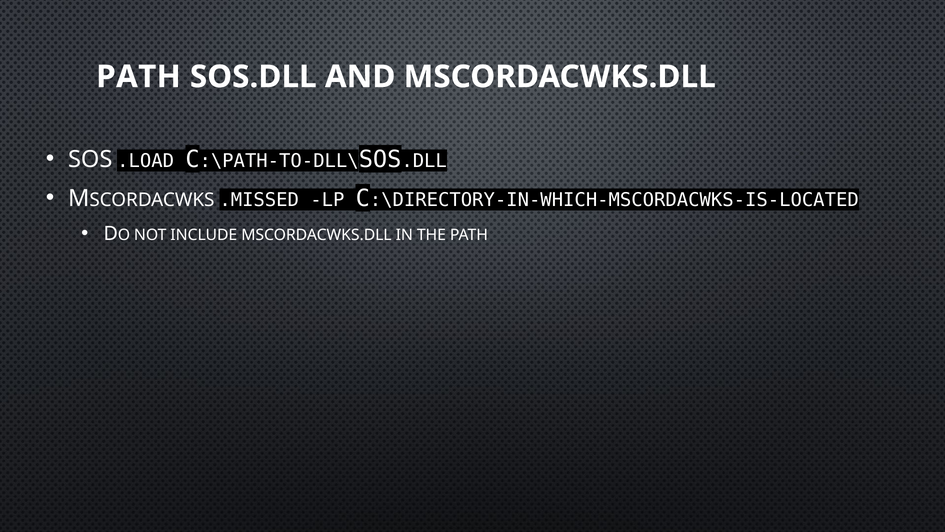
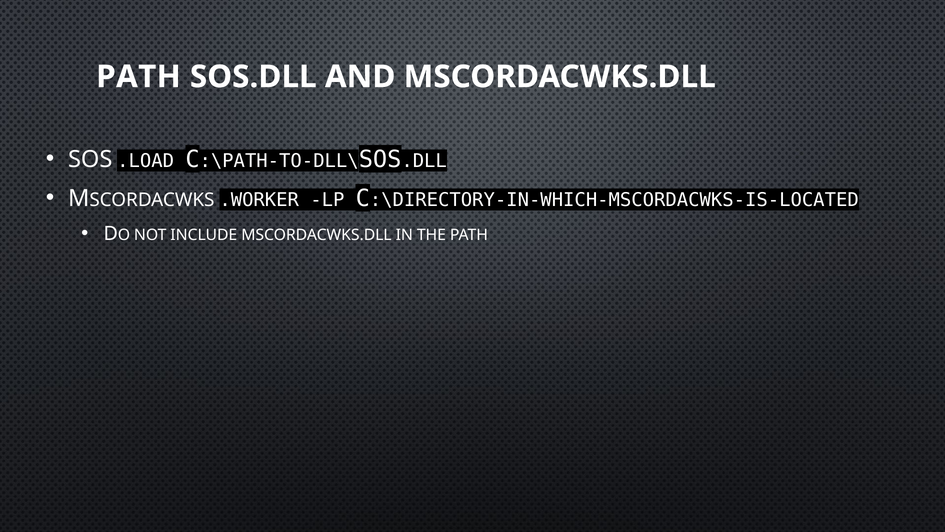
.MISSED: .MISSED -> .WORKER (259, 200)
